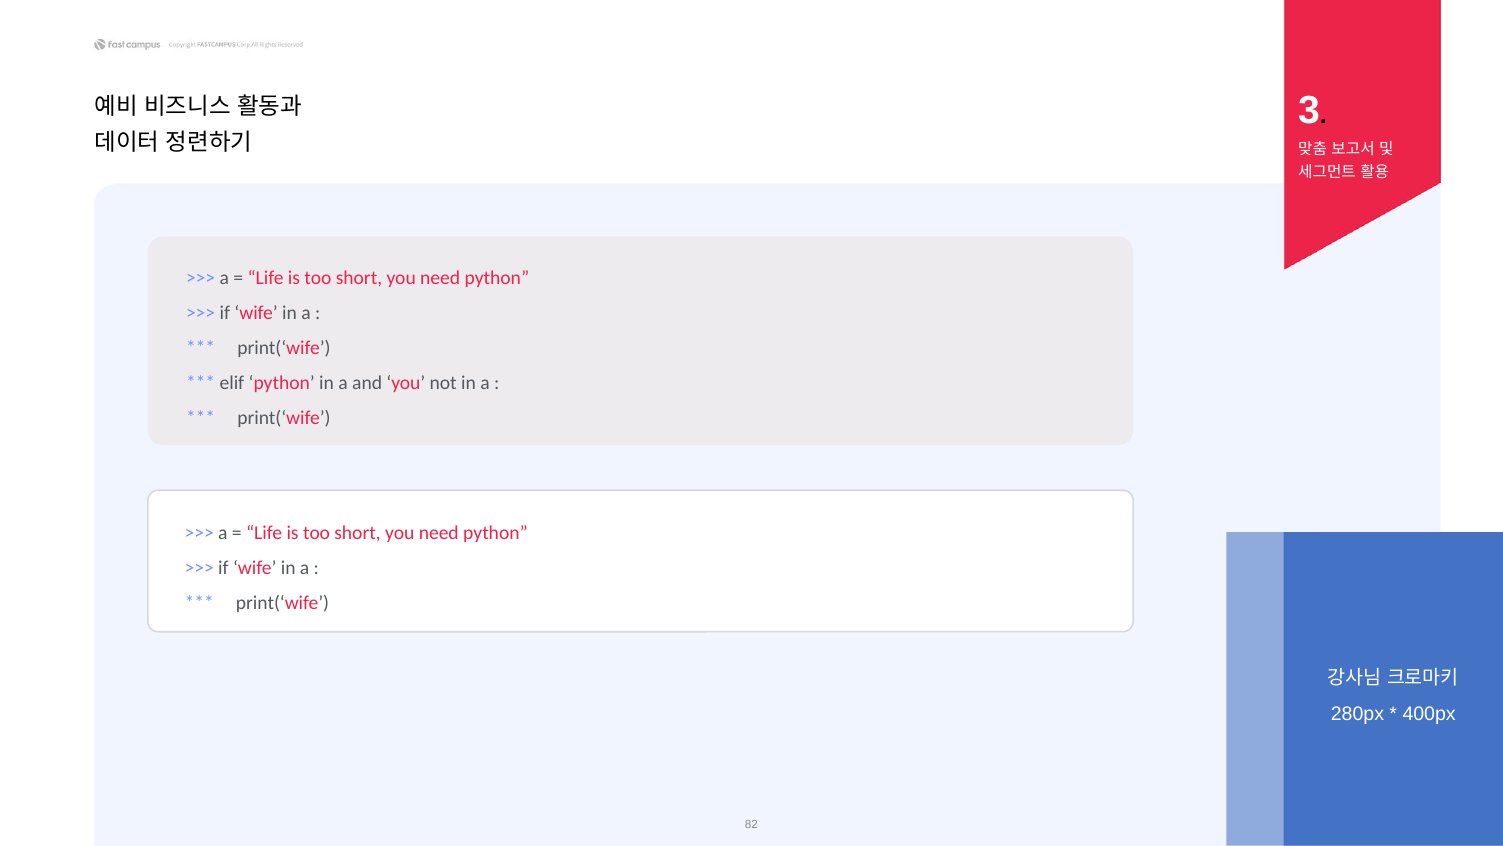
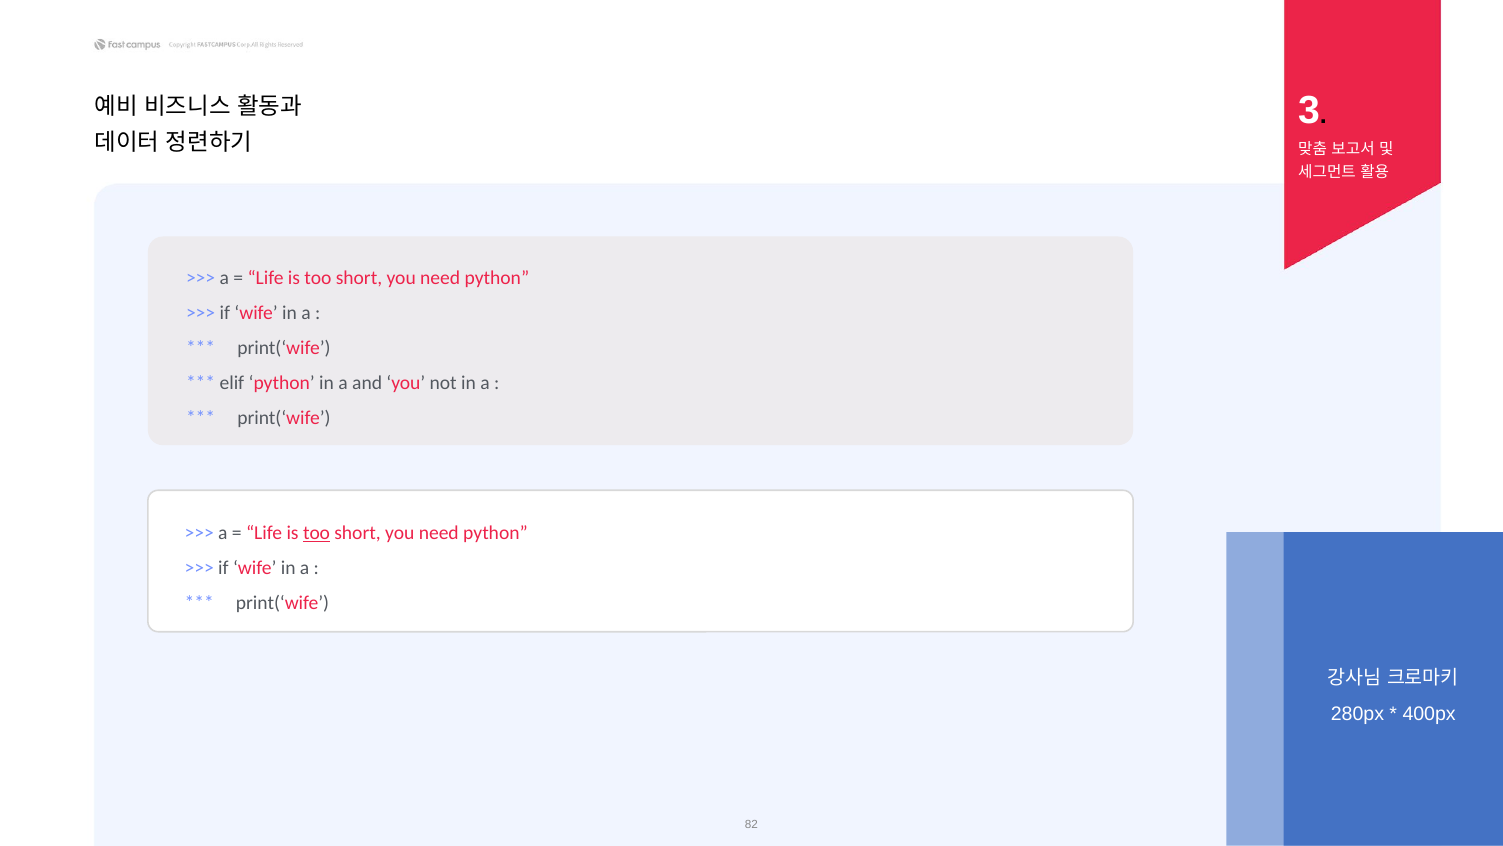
too underline: none -> present (317, 533)
